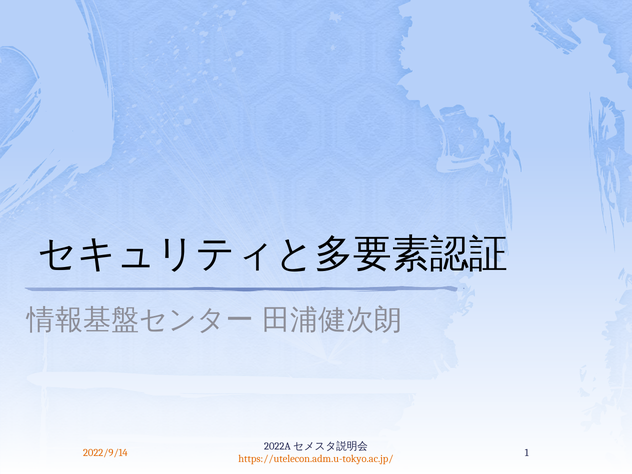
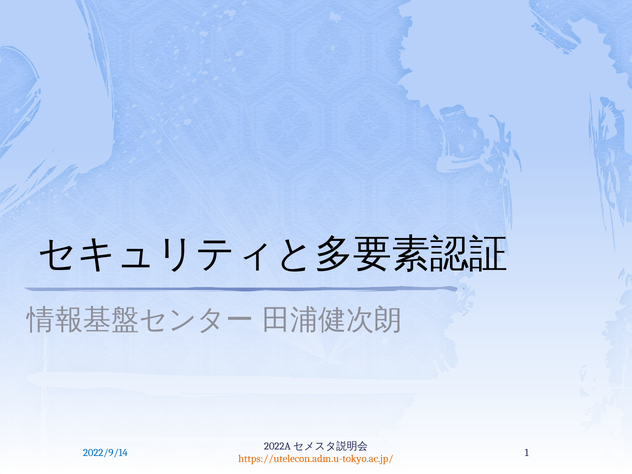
2022/9/14 colour: orange -> blue (105, 453)
